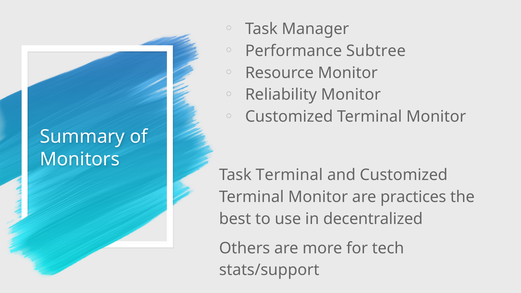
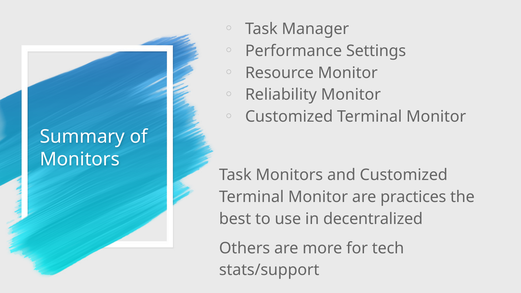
Subtree: Subtree -> Settings (376, 51)
Task Terminal: Terminal -> Monitors (289, 175)
